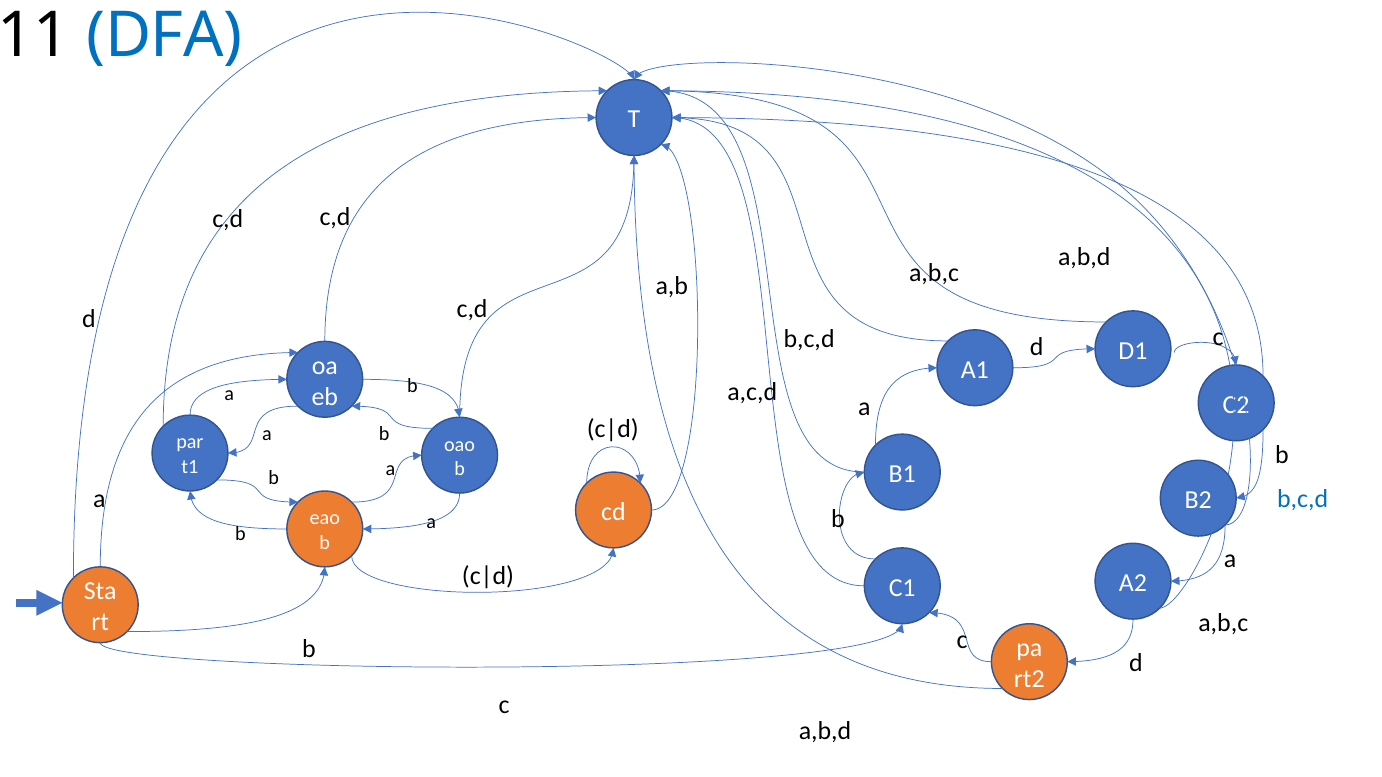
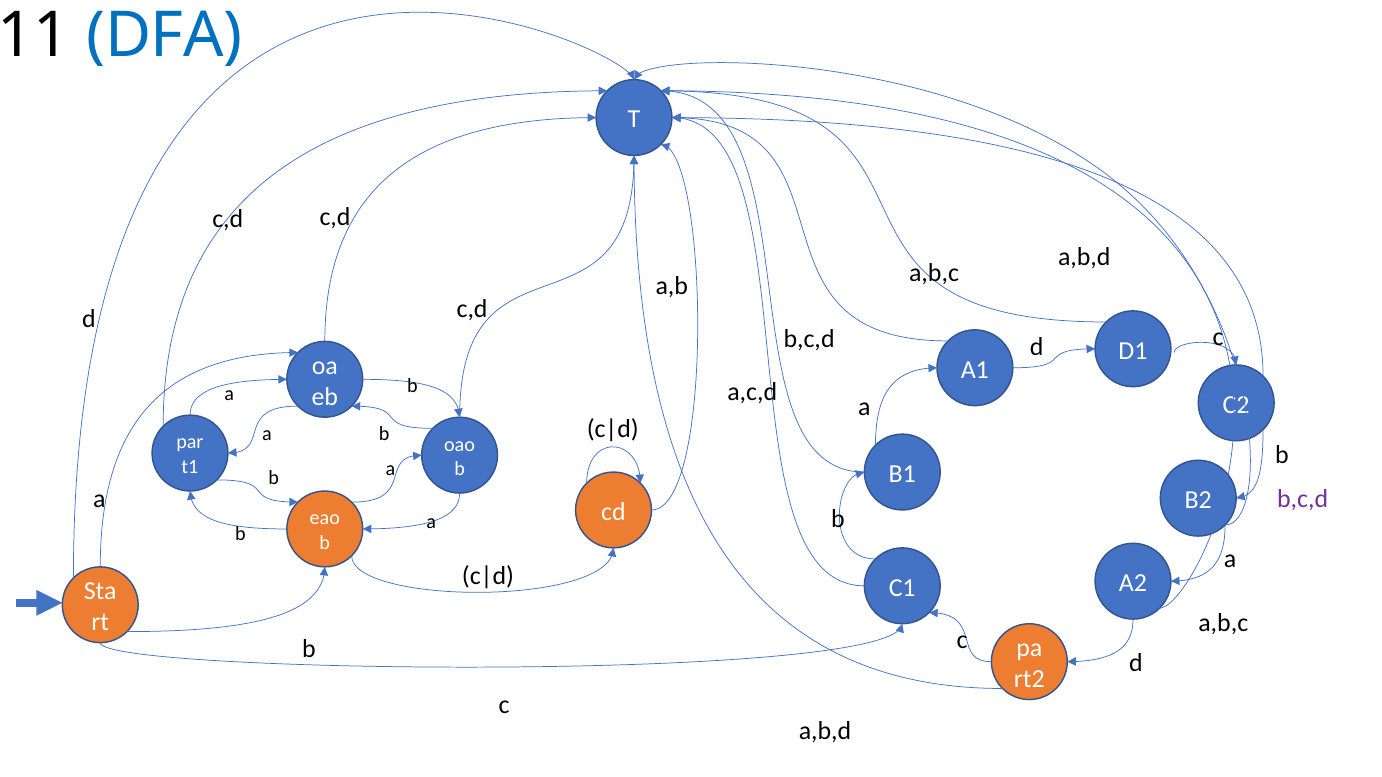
b,c,d colour: blue -> purple (1303, 499)
